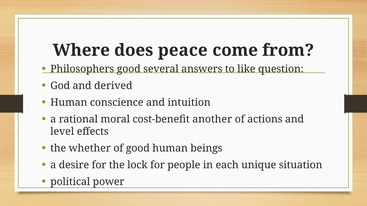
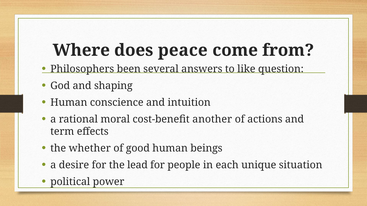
Philosophers good: good -> been (129, 69)
derived: derived -> shaping (113, 86)
level: level -> term (62, 132)
lock: lock -> lead (137, 165)
